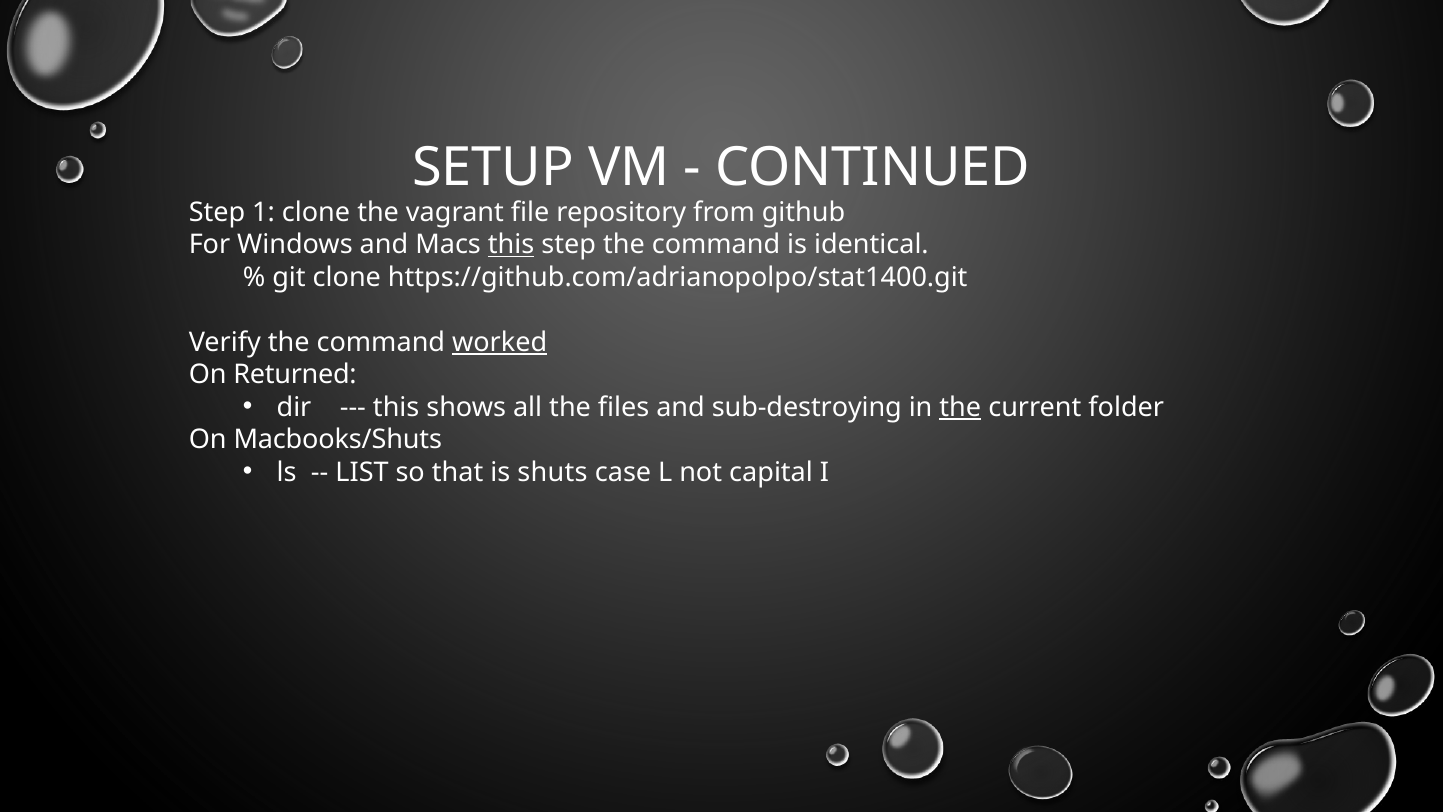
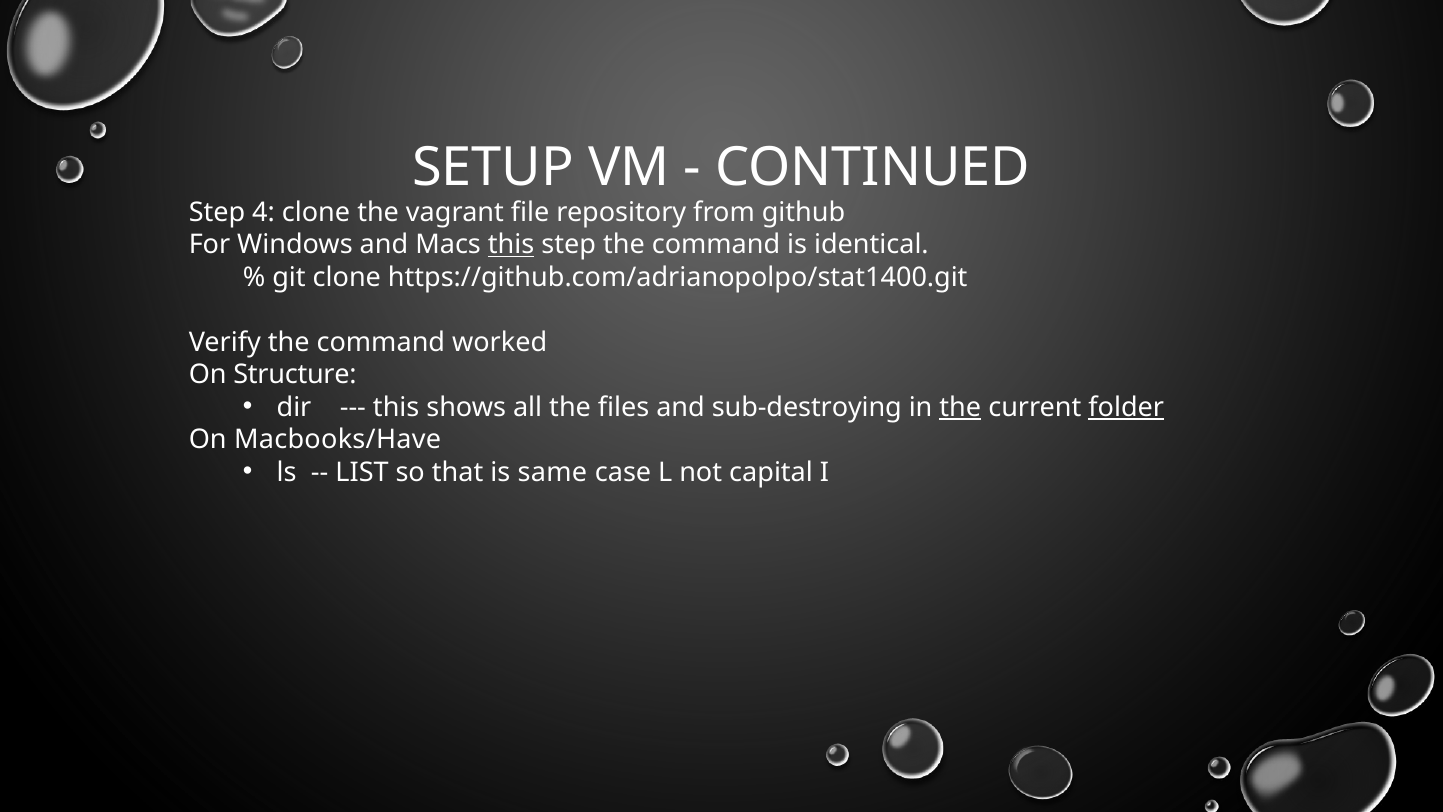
1: 1 -> 4 (264, 212)
worked underline: present -> none (500, 342)
Returned: Returned -> Structure (295, 375)
folder underline: none -> present (1126, 407)
Macbooks/Shuts: Macbooks/Shuts -> Macbooks/Have (338, 440)
shuts: shuts -> same (552, 472)
